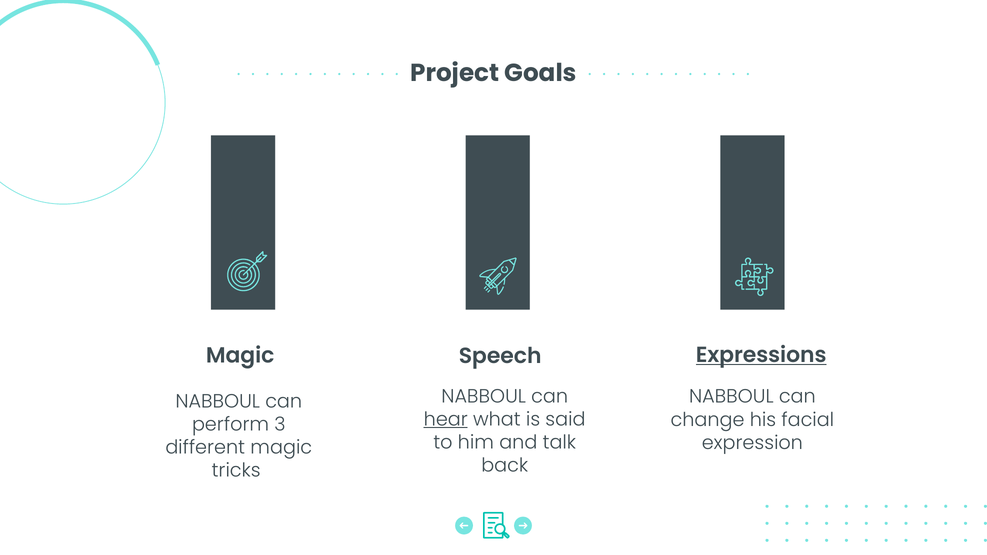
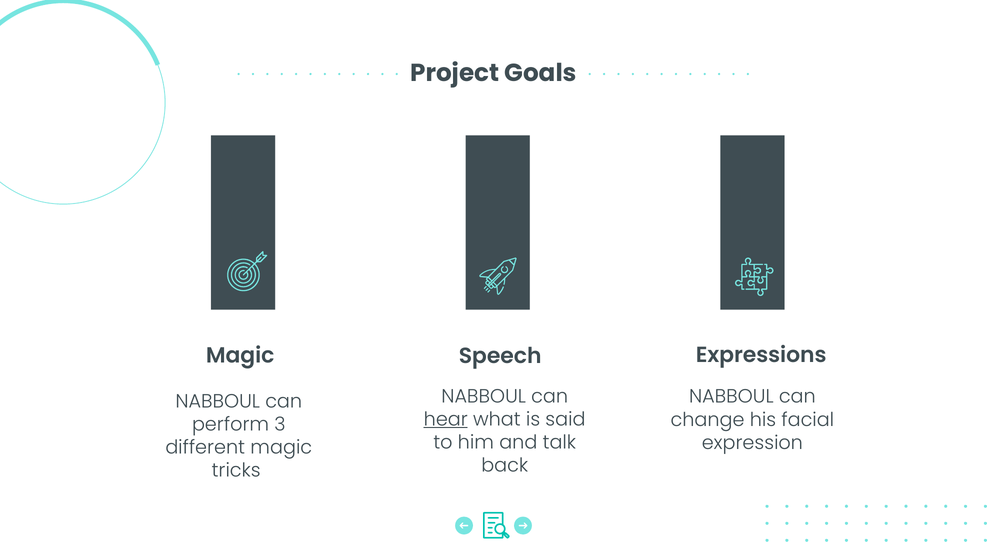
Expressions underline: present -> none (761, 355)
